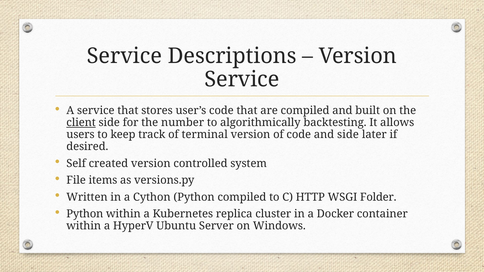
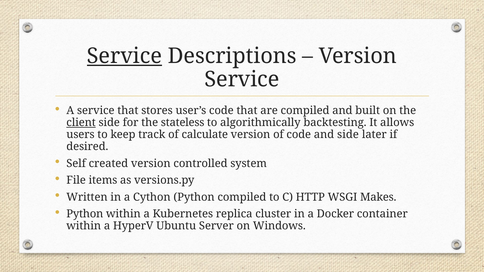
Service underline: none -> present (124, 56)
number: number -> stateless (183, 123)
terminal: terminal -> calculate (205, 135)
Folder: Folder -> Makes (378, 197)
